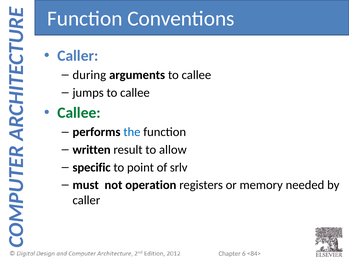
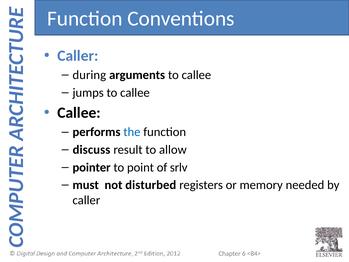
Callee colour: green -> black (79, 113)
written: written -> discuss (91, 150)
specific: specific -> pointer (92, 167)
operation: operation -> disturbed (151, 185)
